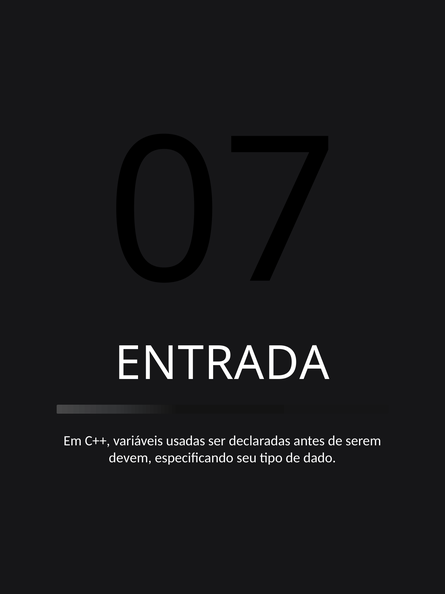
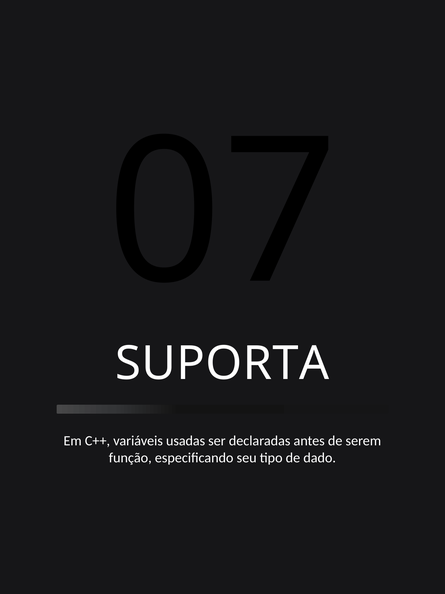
ENTRADA: ENTRADA -> SUPORTA (222, 363)
devem: devem -> função (130, 457)
